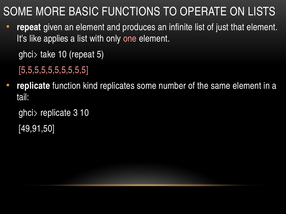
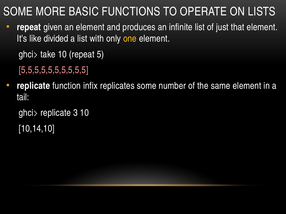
applies: applies -> divided (56, 39)
one colour: pink -> yellow (130, 39)
kind: kind -> infix (90, 86)
49,91,50: 49,91,50 -> 10,14,10 (37, 129)
